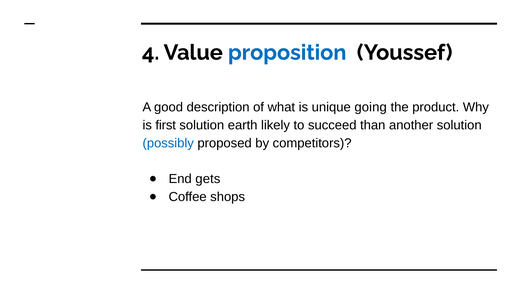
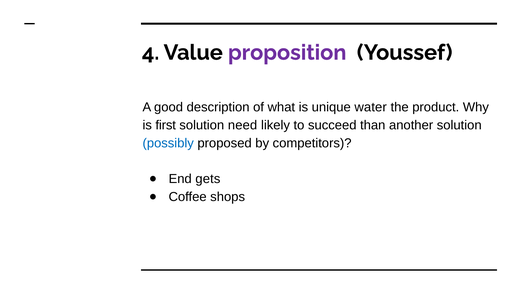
proposition colour: blue -> purple (287, 53)
going: going -> water (371, 107)
earth: earth -> need (243, 125)
